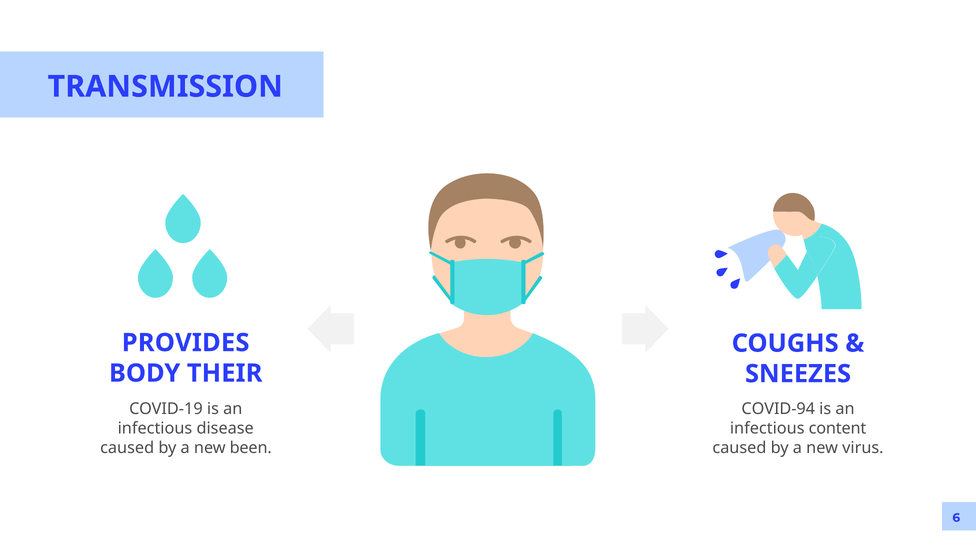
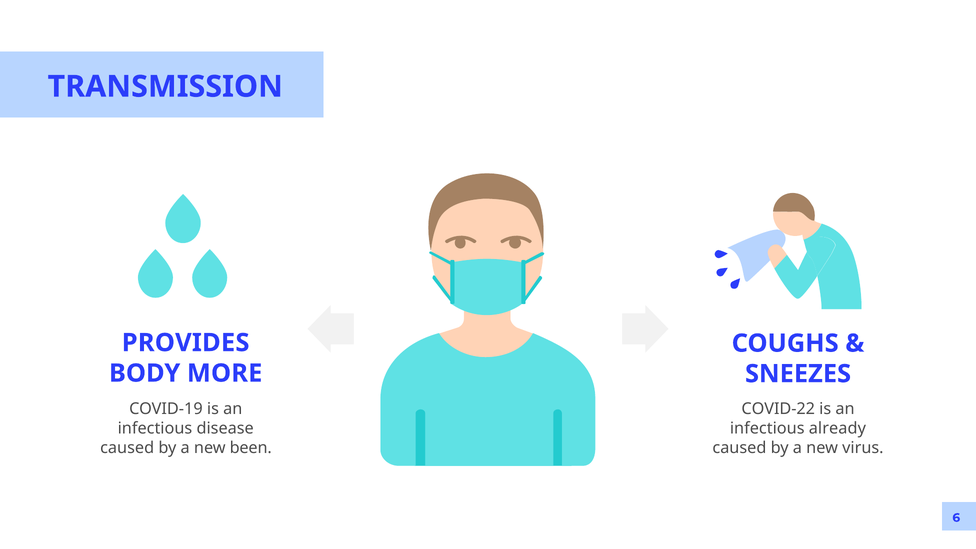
THEIR: THEIR -> MORE (225, 373)
COVID-94: COVID-94 -> COVID-22 (778, 409)
content: content -> already (837, 428)
